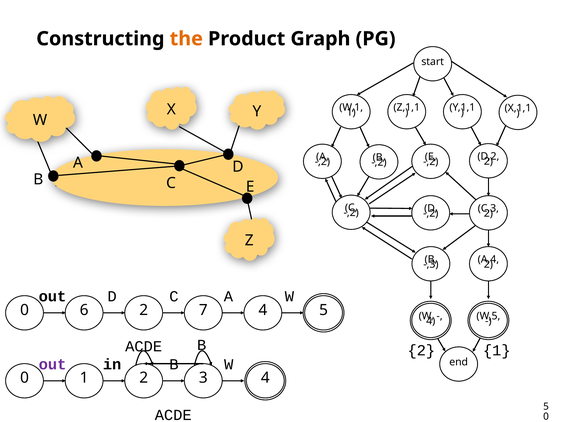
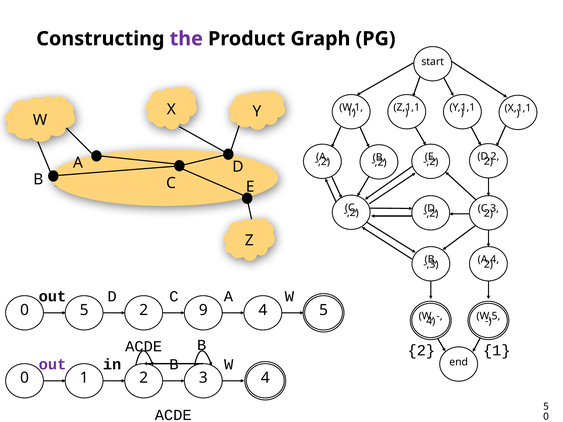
the colour: orange -> purple (186, 39)
0 6: 6 -> 5 (84, 310)
7: 7 -> 9 (203, 310)
